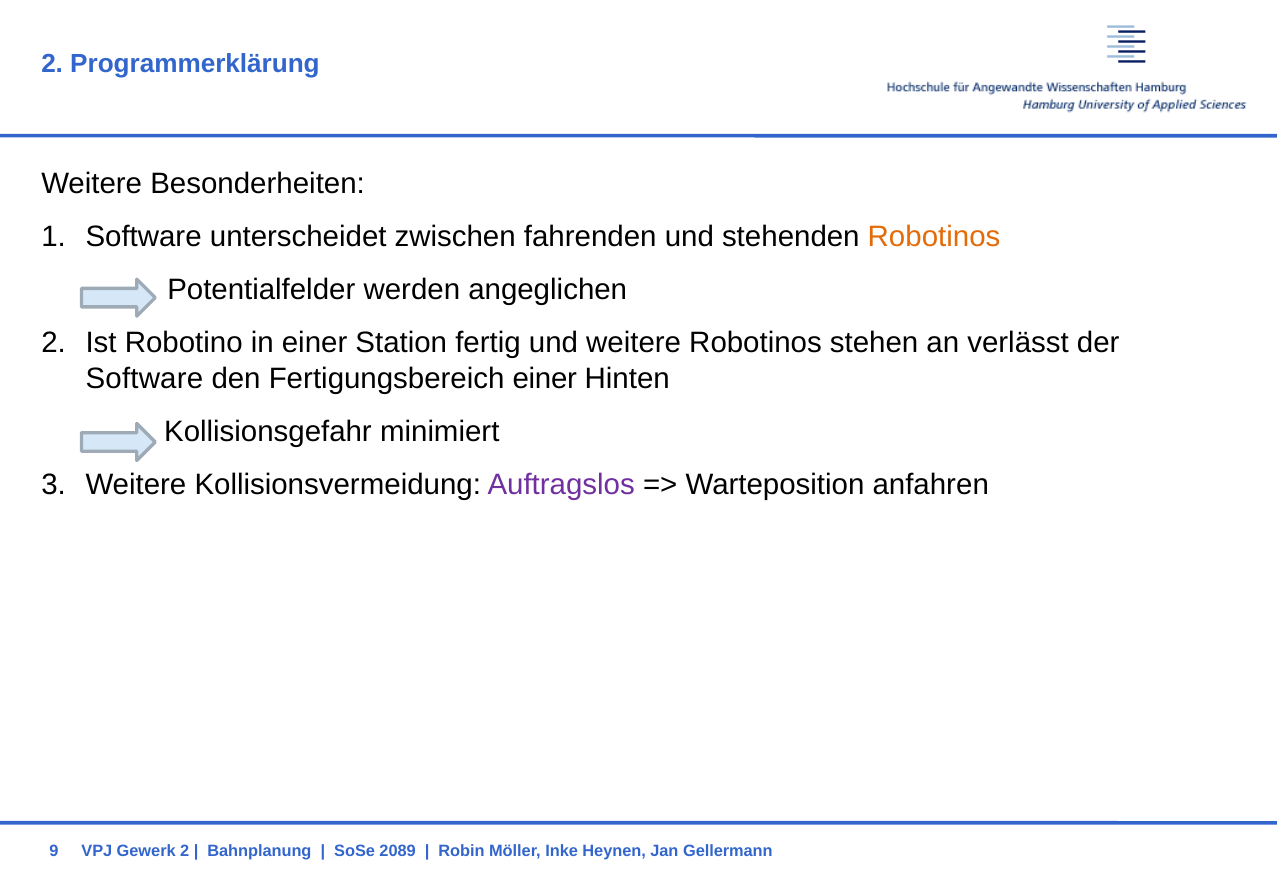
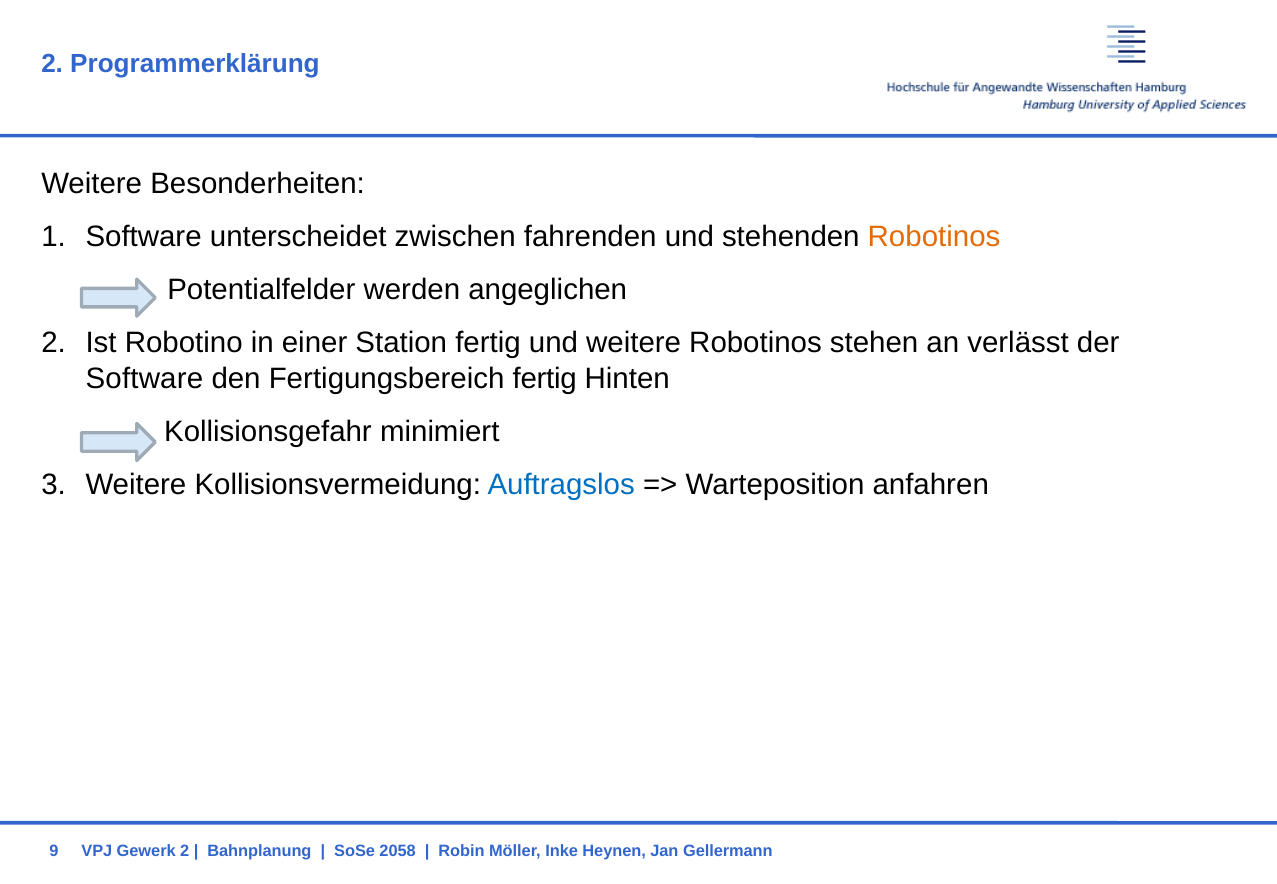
Fertigungsbereich einer: einer -> fertig (545, 379)
Auftragslos colour: purple -> blue (561, 485)
2089: 2089 -> 2058 (398, 851)
